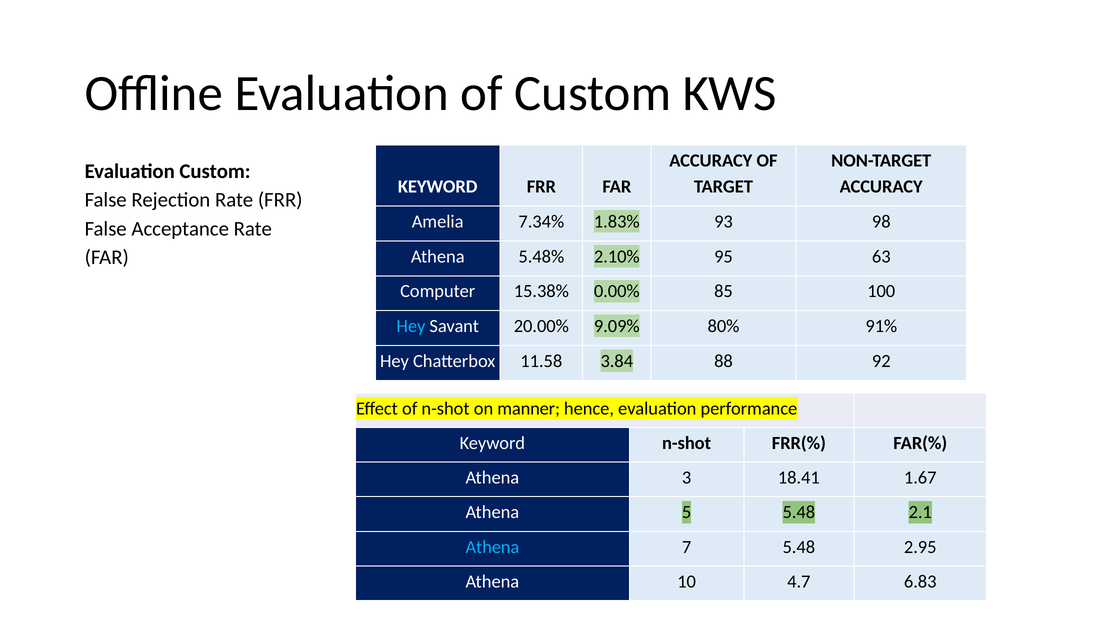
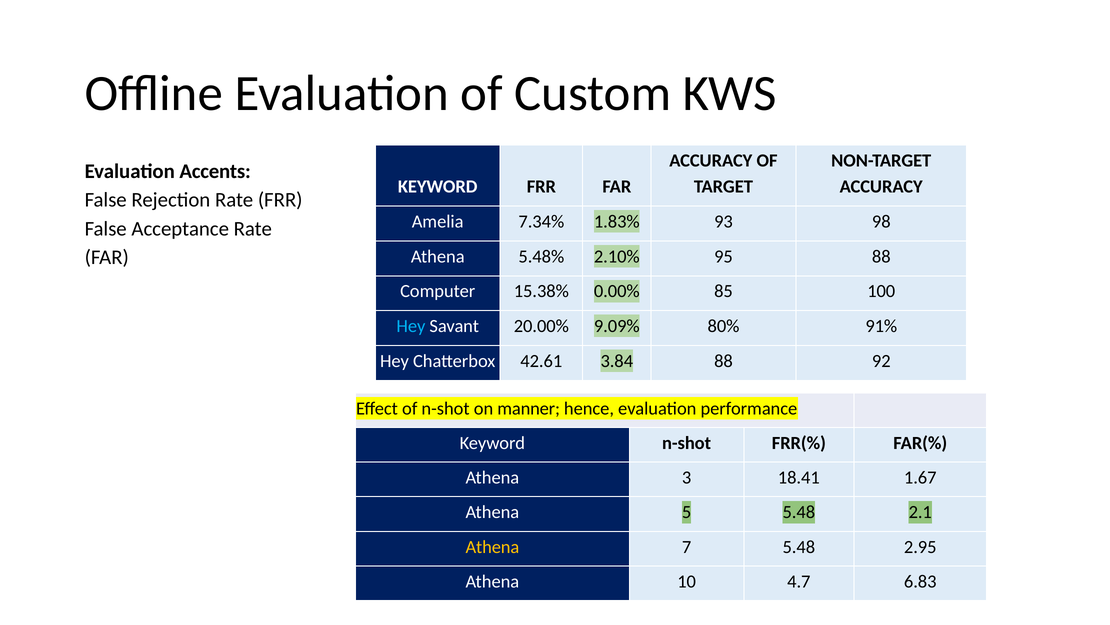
Evaluation Custom: Custom -> Accents (215, 171)
95 63: 63 -> 88 (881, 256)
11.58: 11.58 -> 42.61 (541, 361)
Athena colour: light blue -> yellow (492, 546)
